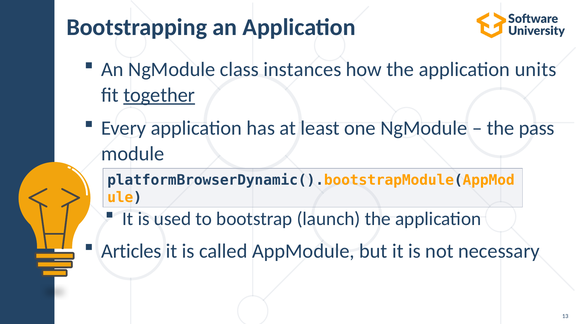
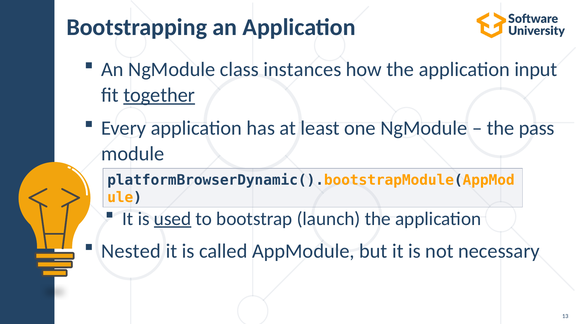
units: units -> input (536, 70)
used underline: none -> present (173, 219)
Articles: Articles -> Nested (131, 251)
